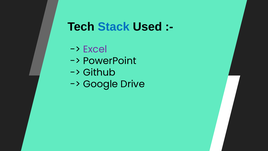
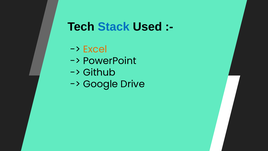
Excel colour: purple -> orange (95, 49)
